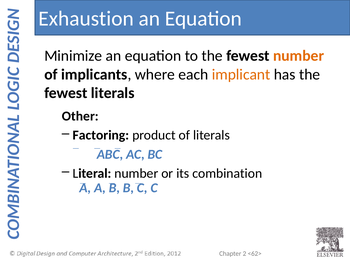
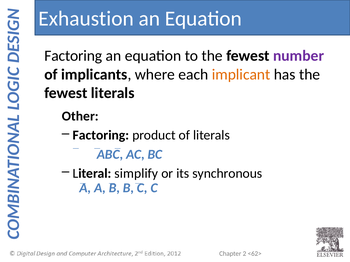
Minimize: Minimize -> Factoring (73, 56)
number colour: orange -> purple (299, 56)
Literal number: number -> simplify (136, 174)
combination: combination -> synchronous (227, 174)
